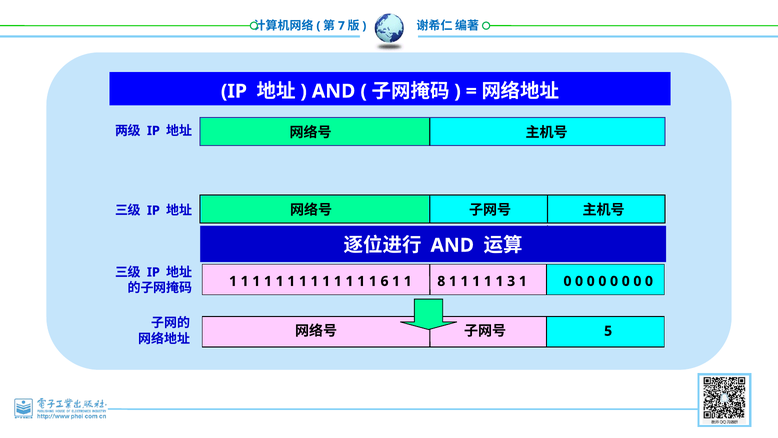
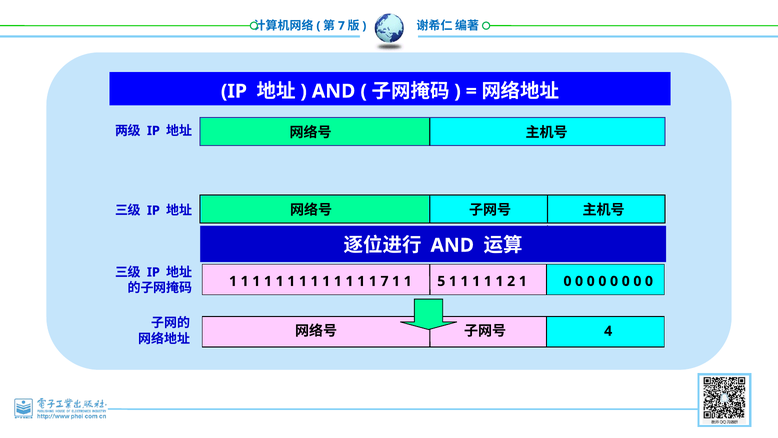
1 6: 6 -> 7 (385, 281)
8: 8 -> 5 (441, 281)
3: 3 -> 2 (511, 281)
5: 5 -> 4 (608, 331)
